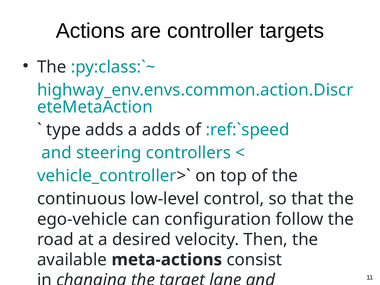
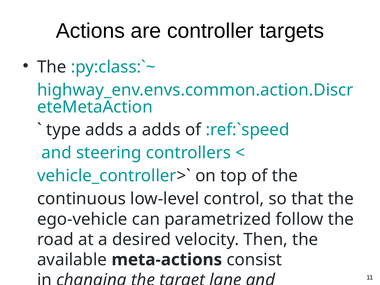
configuration: configuration -> parametrized (218, 219)
